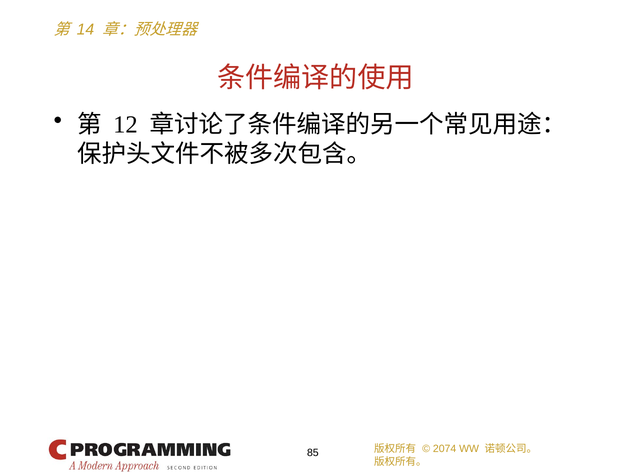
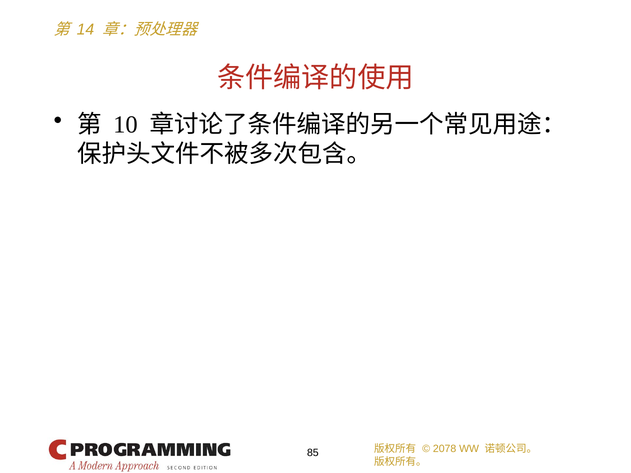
12: 12 -> 10 (125, 125)
2074: 2074 -> 2078 (445, 449)
